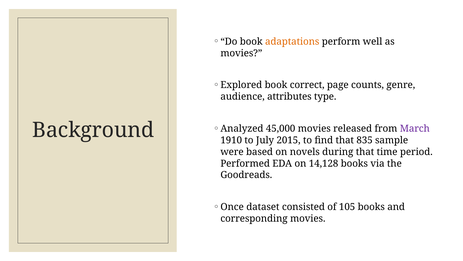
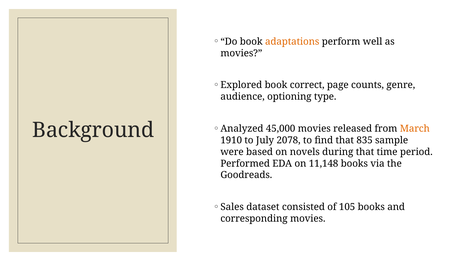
attributes: attributes -> optioning (289, 97)
March colour: purple -> orange (415, 128)
2015: 2015 -> 2078 (289, 140)
14,128: 14,128 -> 11,148 (324, 163)
Once: Once -> Sales (232, 207)
